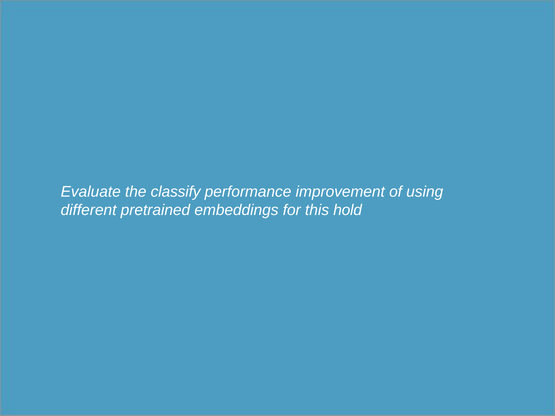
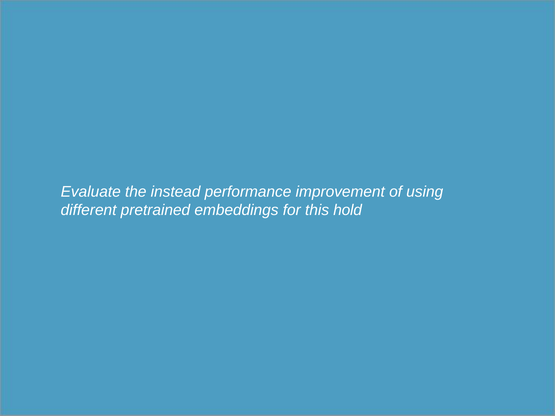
classify: classify -> instead (176, 192)
